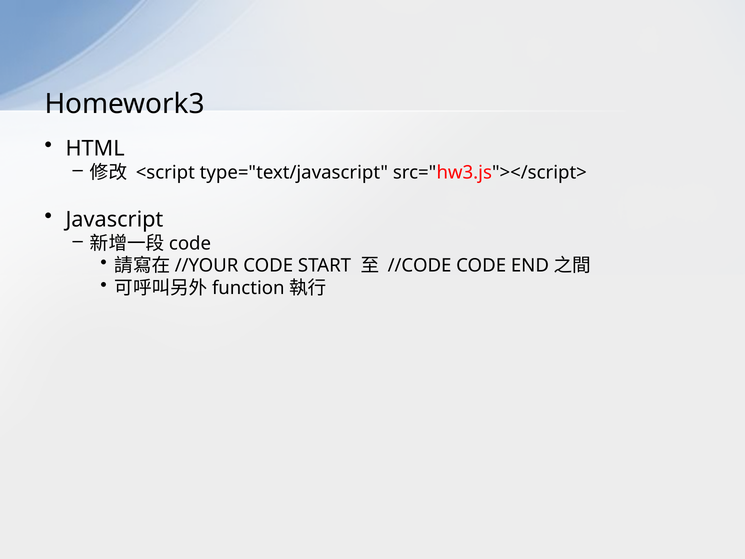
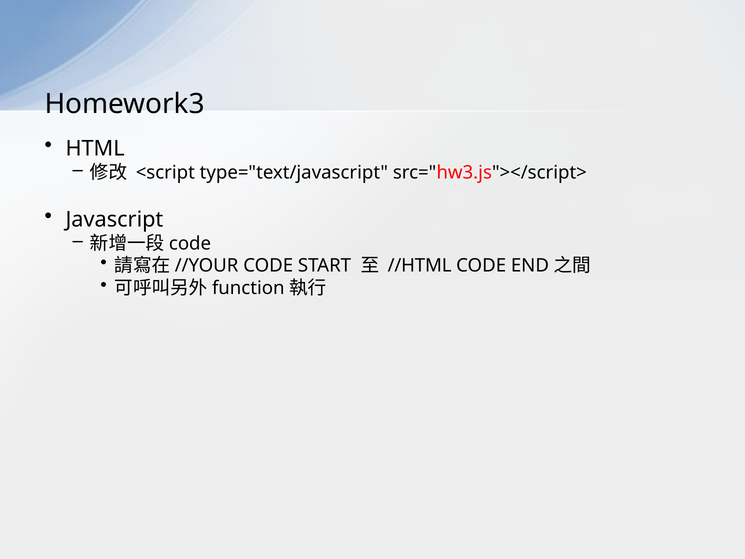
//CODE: //CODE -> //HTML (420, 266)
